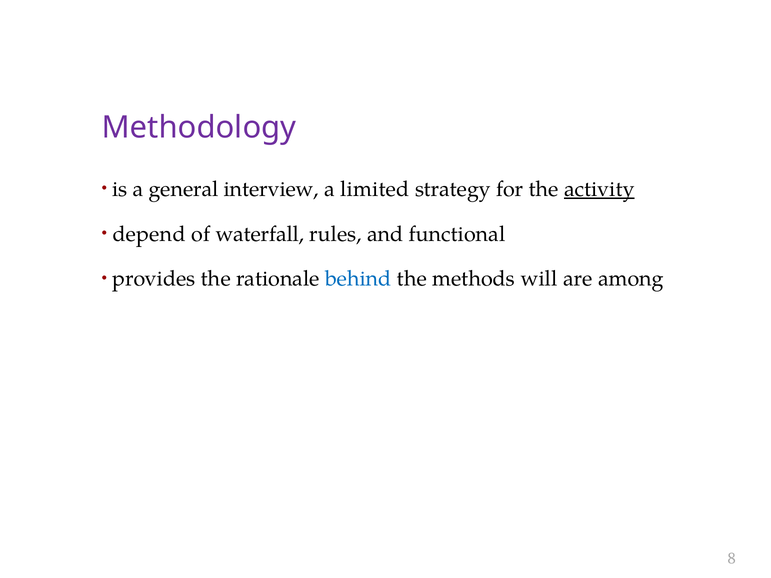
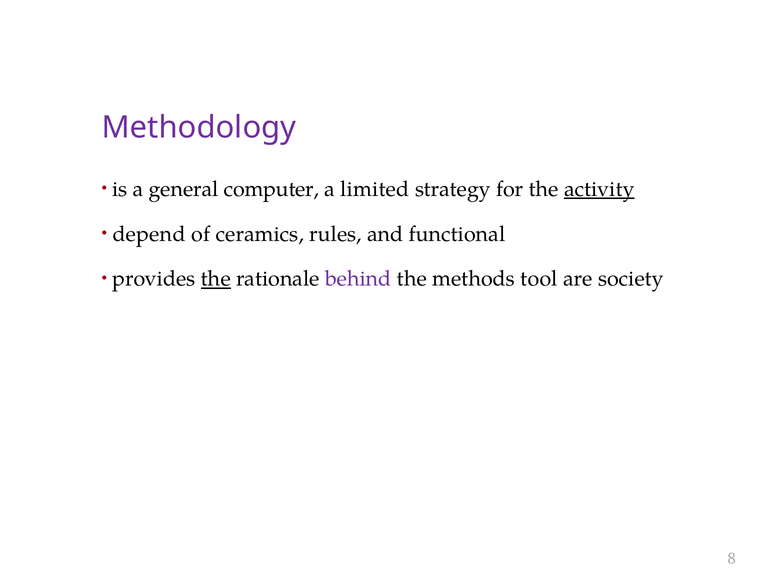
interview: interview -> computer (271, 189)
waterfall: waterfall -> ceramics (260, 234)
the underline: none -> present (216, 279)
behind colour: blue -> purple (358, 279)
will: will -> tool (539, 279)
among: among -> society (631, 279)
